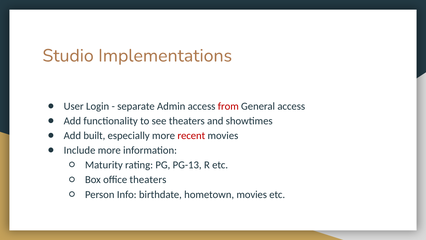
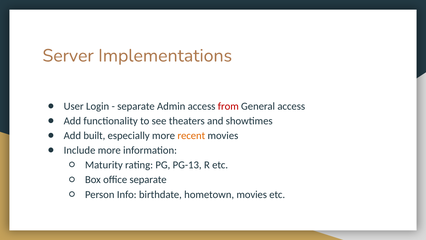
Studio: Studio -> Server (68, 56)
recent colour: red -> orange (191, 135)
office theaters: theaters -> separate (148, 180)
